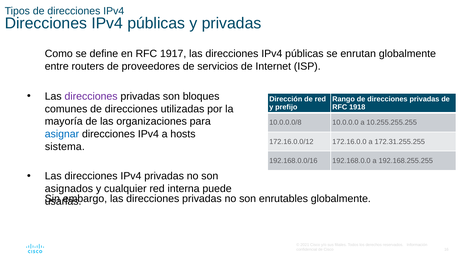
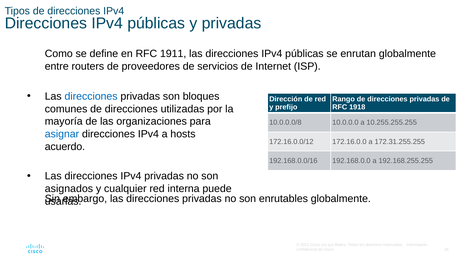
1917: 1917 -> 1911 (173, 54)
direcciones colour: purple -> blue (91, 96)
sistema: sistema -> acuerdo (65, 147)
